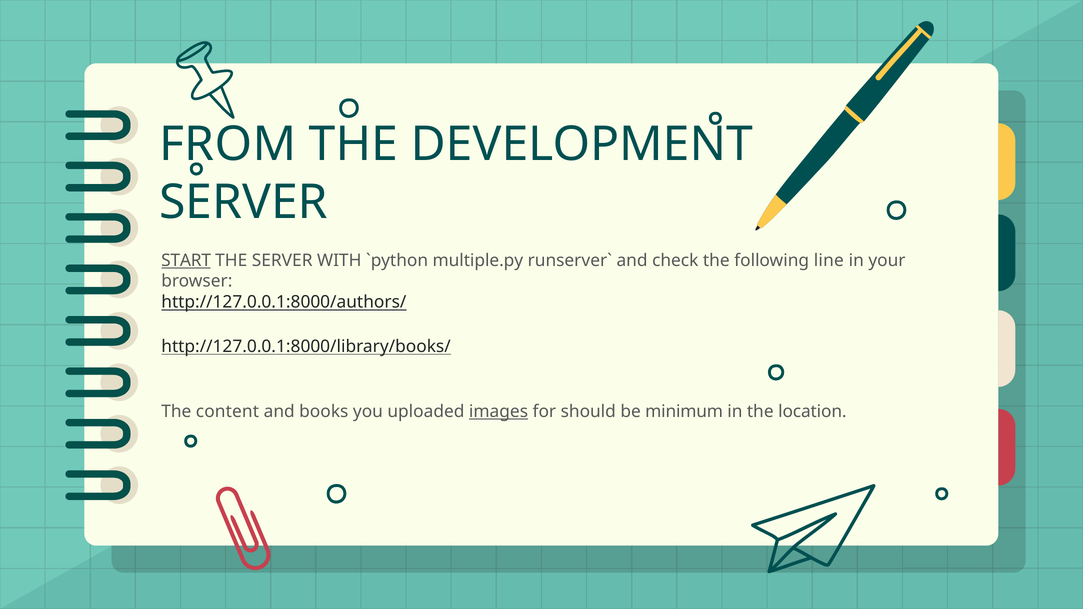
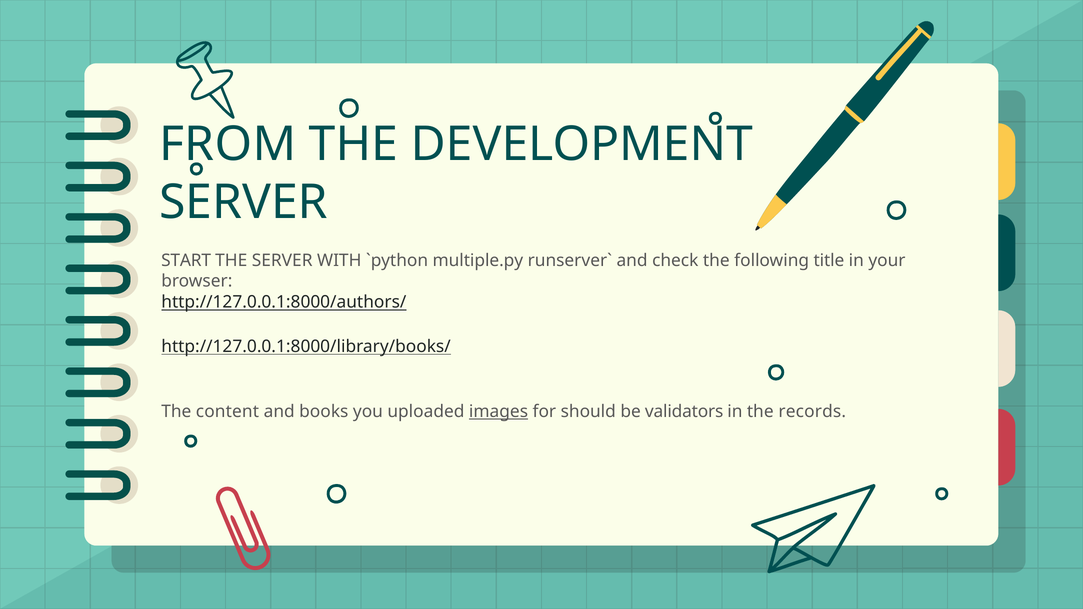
START underline: present -> none (186, 260)
line: line -> title (829, 260)
minimum: minimum -> validators (684, 412)
location: location -> records (812, 412)
